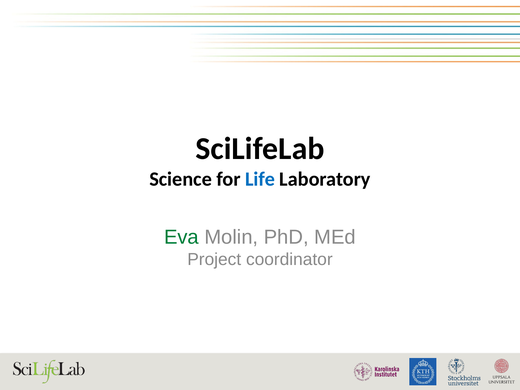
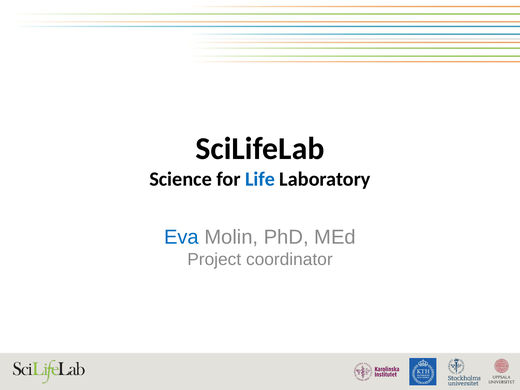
Eva colour: green -> blue (181, 237)
